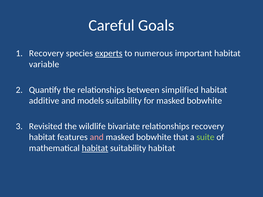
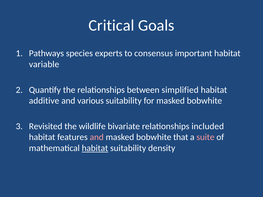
Careful: Careful -> Critical (111, 25)
Recovery: Recovery -> Pathways (46, 53)
experts underline: present -> none (109, 53)
numerous: numerous -> consensus (154, 53)
models: models -> various (91, 101)
relationships recovery: recovery -> included (208, 126)
suite colour: light green -> pink (205, 137)
suitability habitat: habitat -> density (162, 148)
